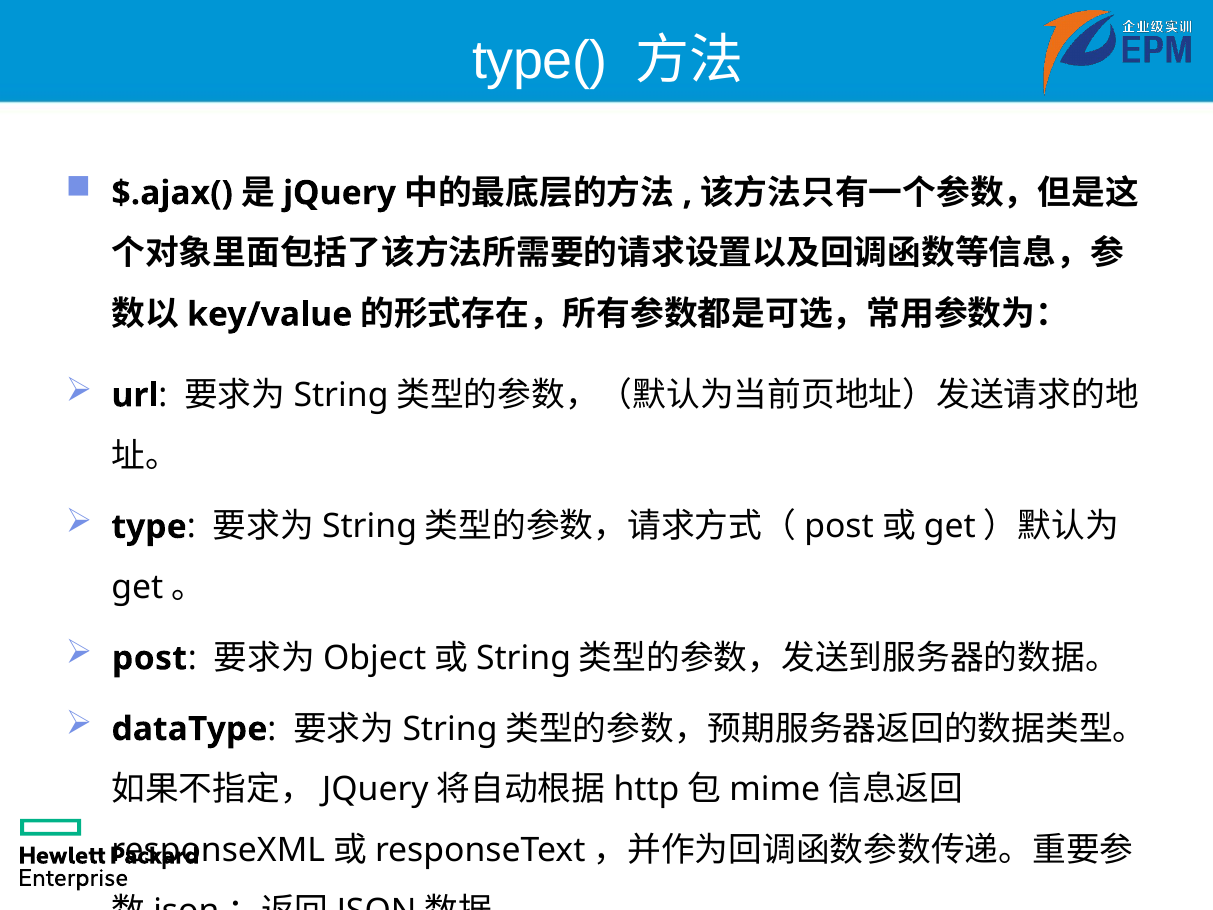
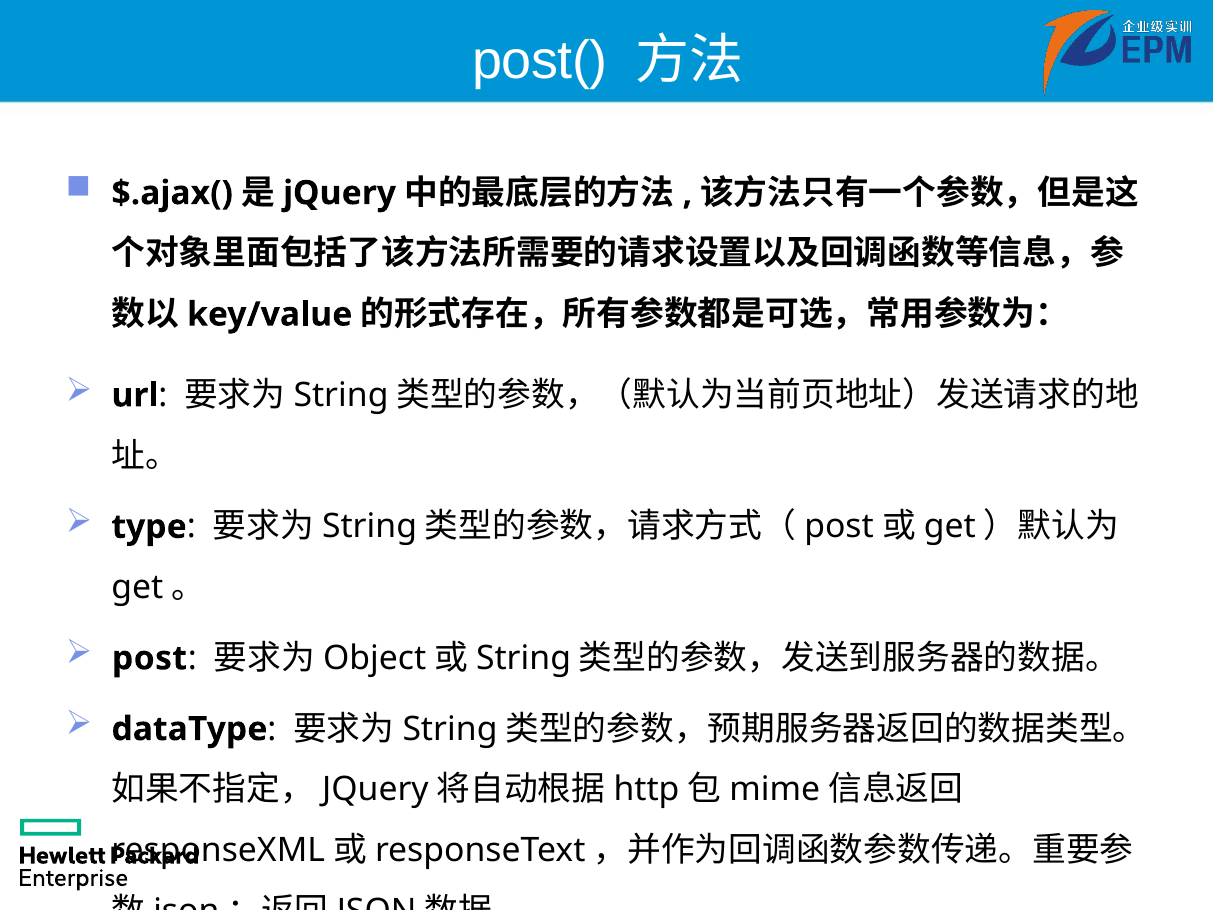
type(: type( -> post( (540, 61)
